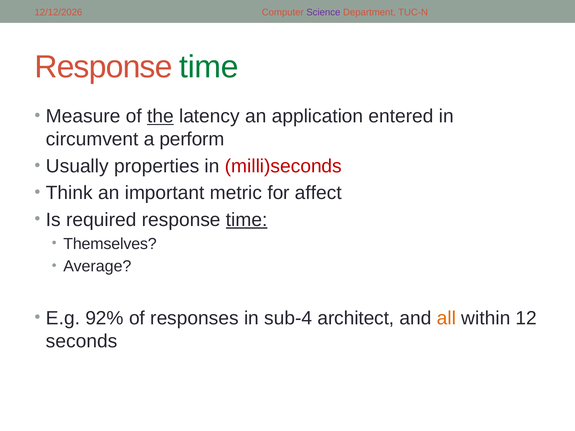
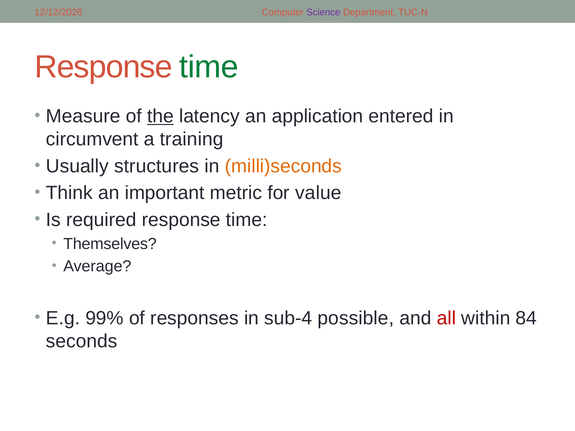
perform: perform -> training (192, 139)
properties: properties -> structures (157, 166)
milli)seconds colour: red -> orange (283, 166)
affect: affect -> value (318, 193)
time underline: present -> none (247, 220)
92%: 92% -> 99% (105, 318)
architect: architect -> possible (356, 318)
all colour: orange -> red (446, 318)
12: 12 -> 84 (526, 318)
